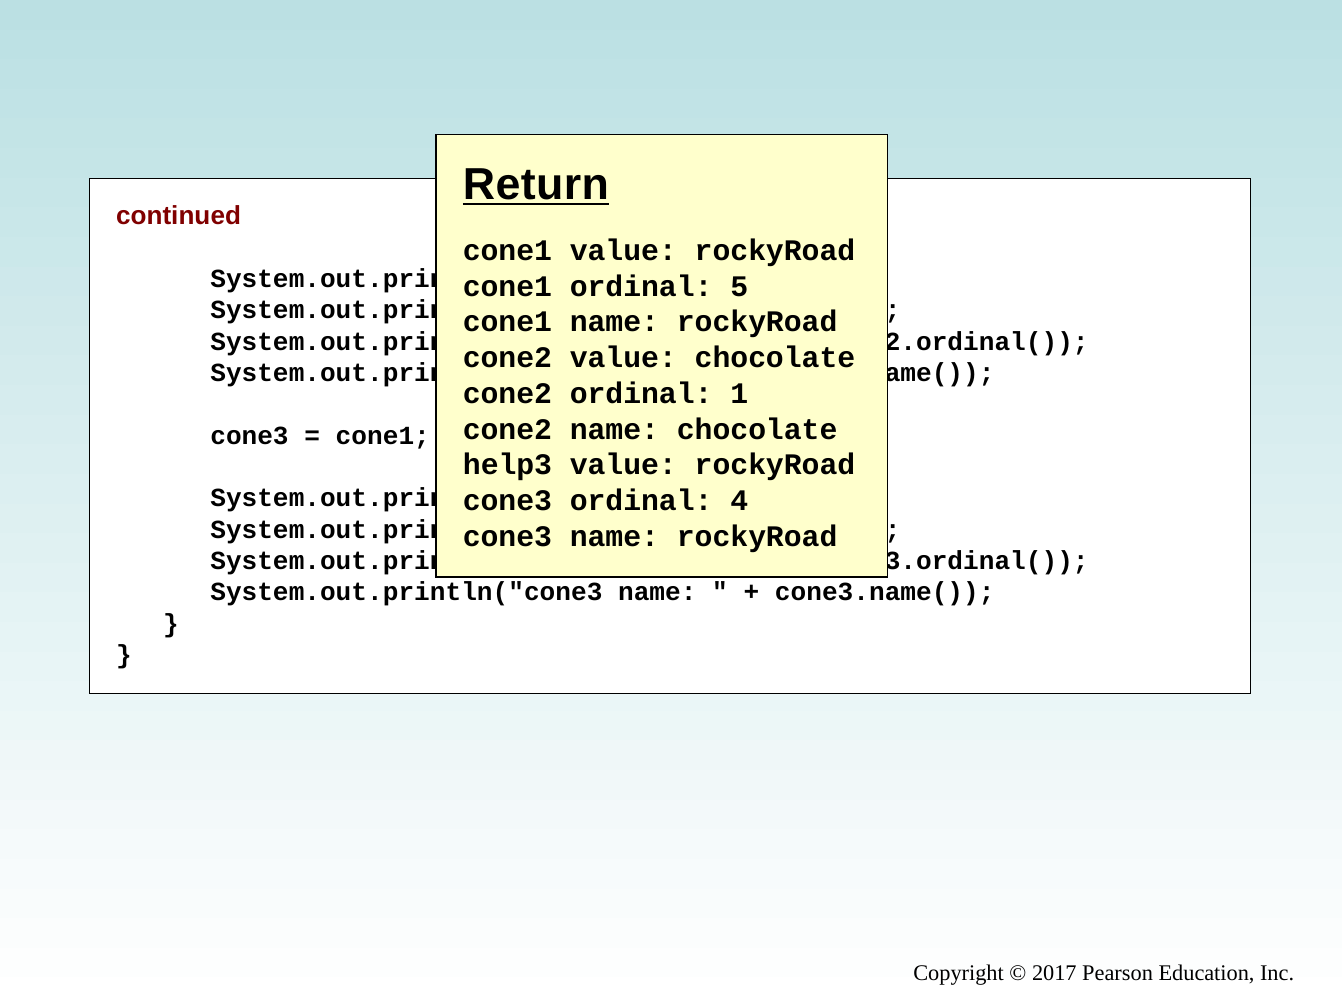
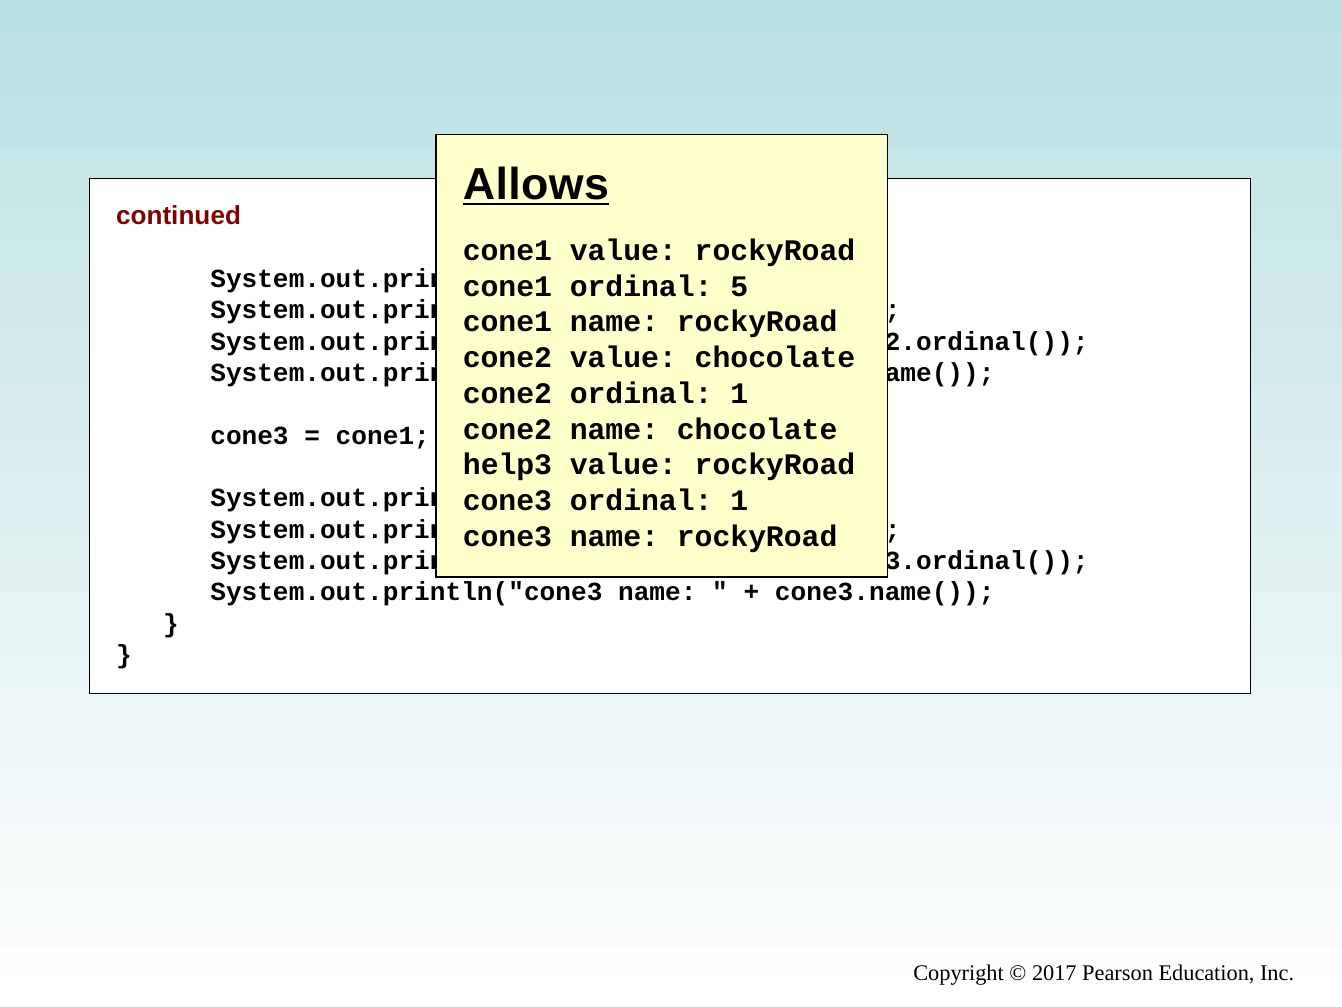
Return: Return -> Allows (536, 184)
4: 4 -> 1 (739, 501)
